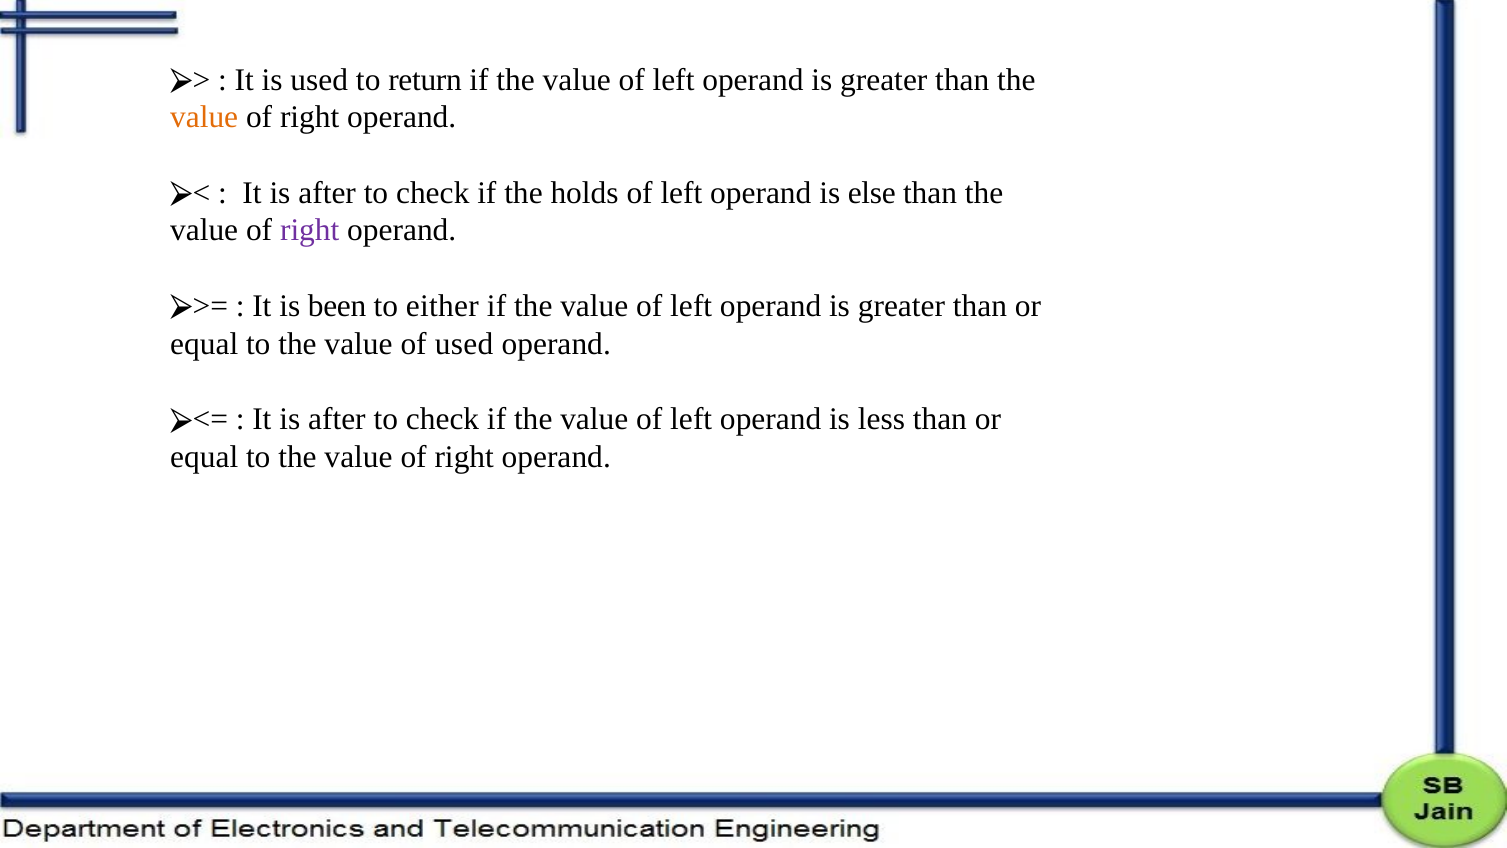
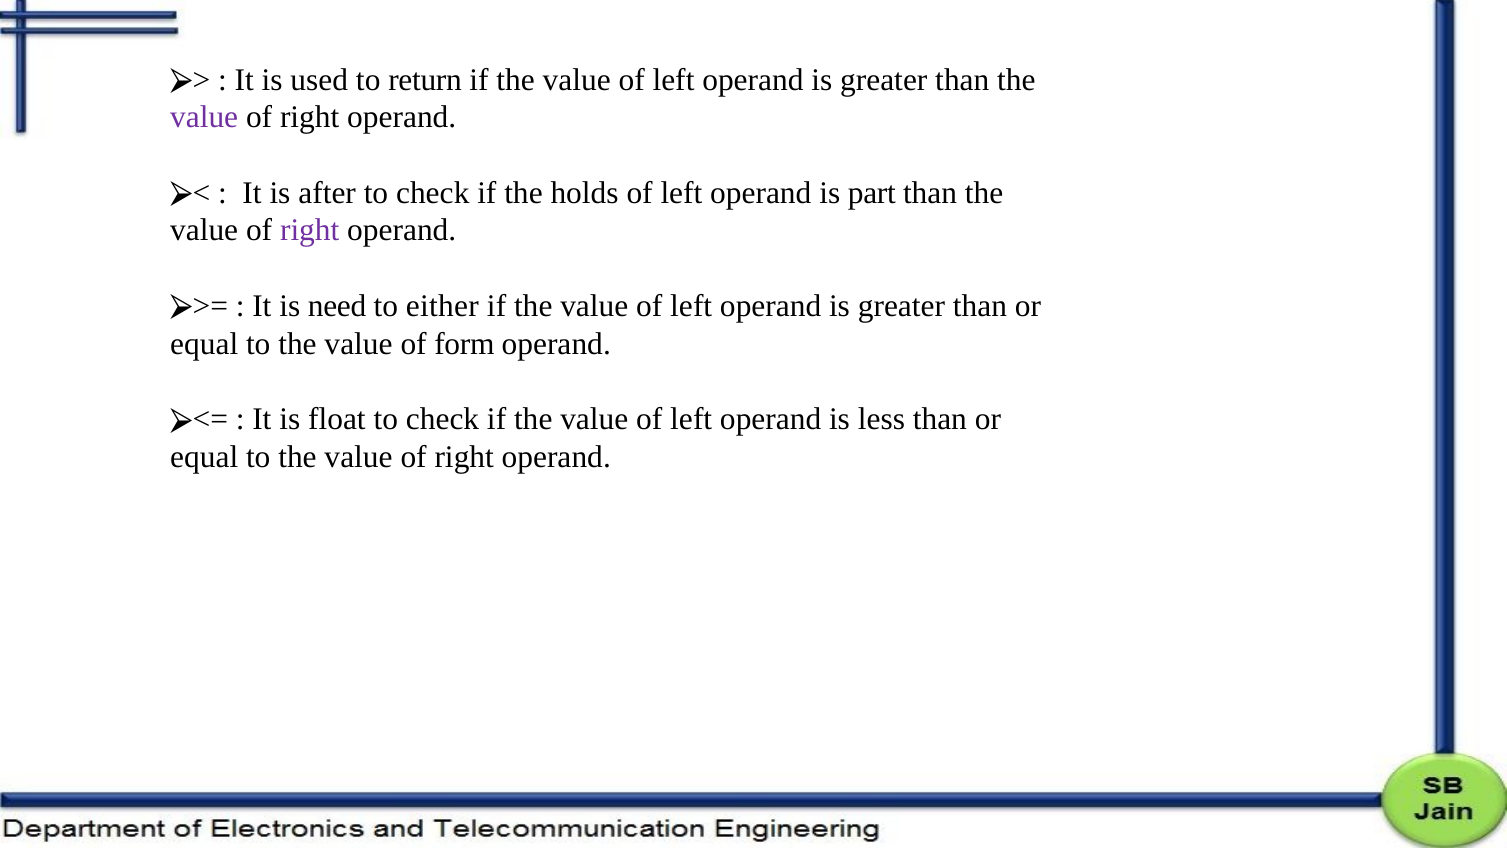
value colour: orange -> purple (204, 117)
else: else -> part (872, 193)
been: been -> need (337, 306)
of used: used -> form (464, 344)
after: after -> float (337, 419)
